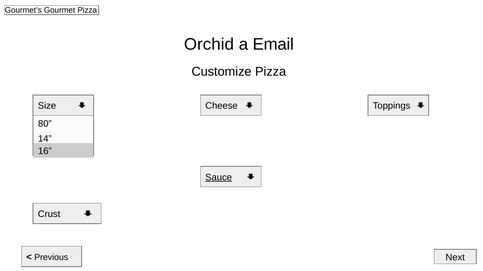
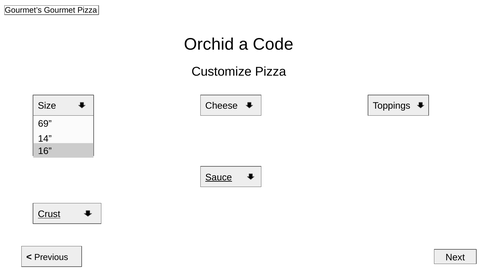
Email: Email -> Code (273, 44)
80: 80 -> 69 (45, 124)
Crust underline: none -> present (49, 215)
